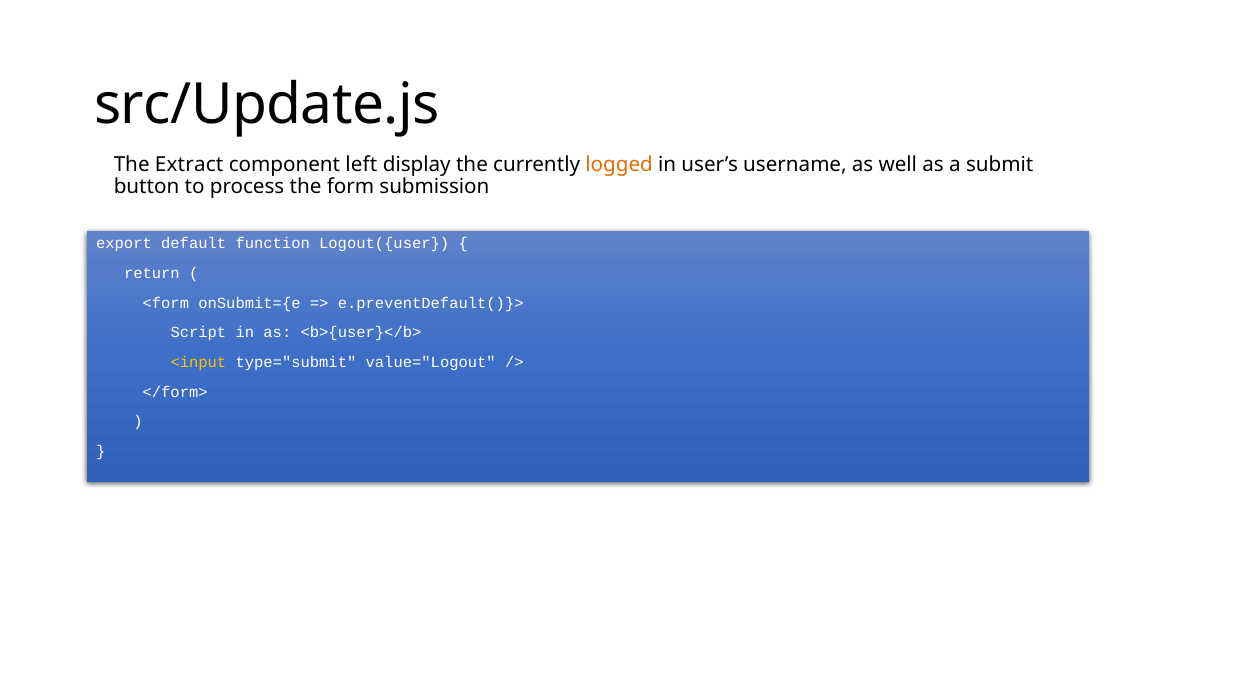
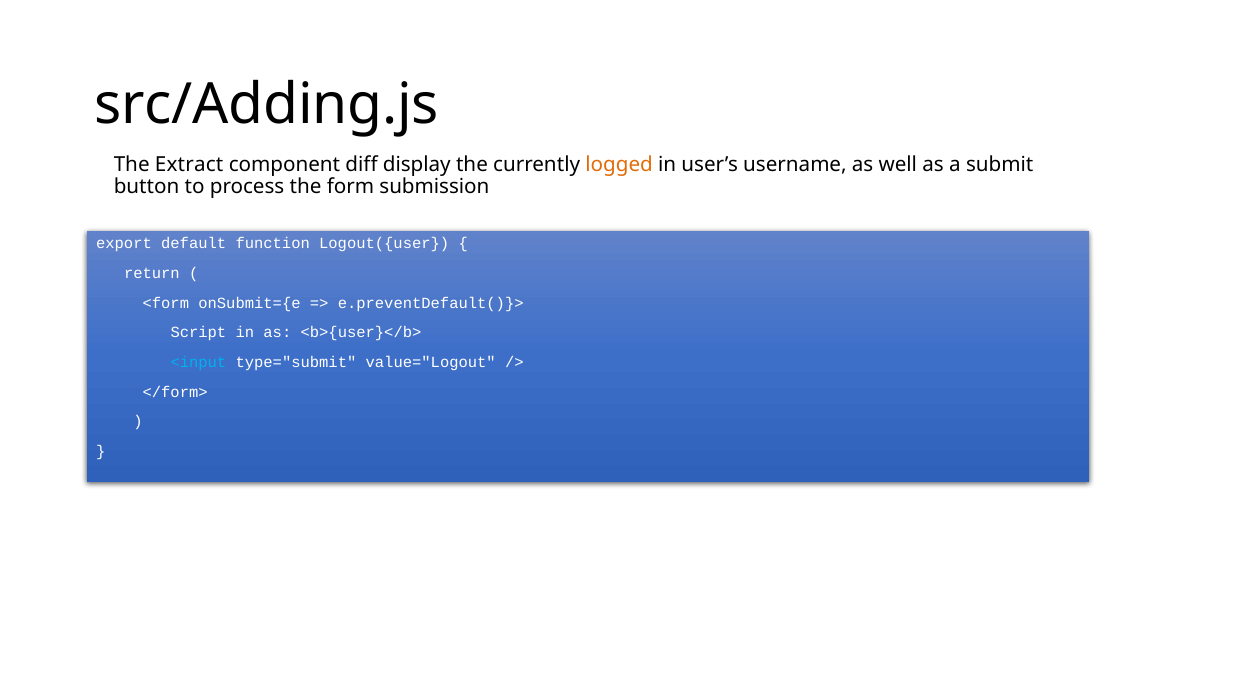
src/Update.js: src/Update.js -> src/Adding.js (267, 104)
left: left -> diff (361, 164)
<input colour: yellow -> light blue (198, 362)
